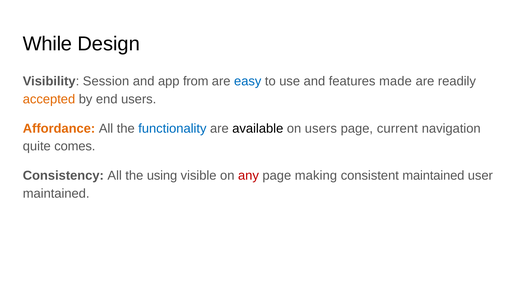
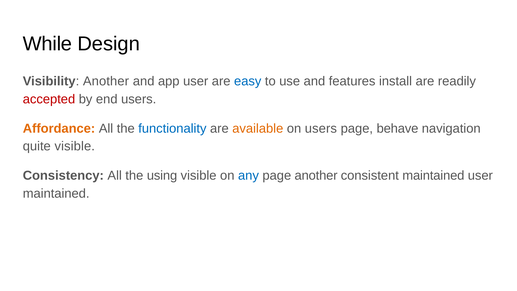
Visibility Session: Session -> Another (106, 81)
app from: from -> user (196, 81)
made: made -> install (396, 81)
accepted colour: orange -> red (49, 99)
available colour: black -> orange (258, 128)
current: current -> behave (398, 128)
quite comes: comes -> visible (75, 146)
any colour: red -> blue (248, 176)
page making: making -> another (316, 176)
